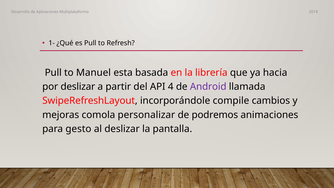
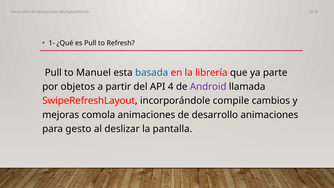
basada colour: black -> blue (152, 73)
hacia: hacia -> parte (275, 73)
por deslizar: deslizar -> objetos (78, 87)
comola personalizar: personalizar -> animaciones (146, 115)
de podremos: podremos -> desarrollo (215, 115)
